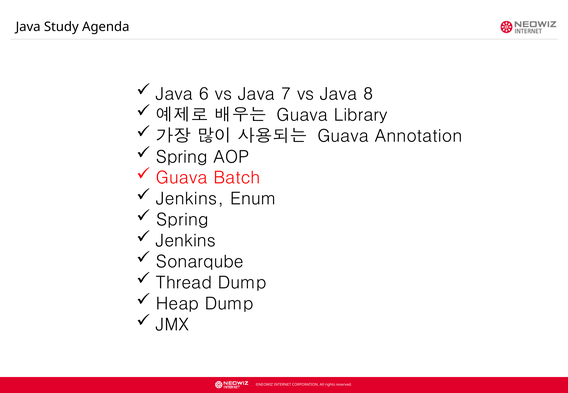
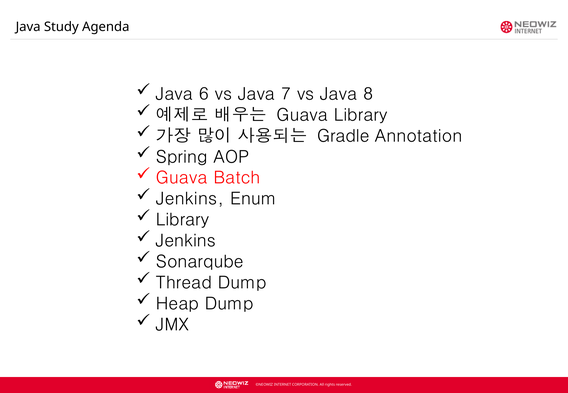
Guava: Guava -> Gradle (343, 136)
Spring: Spring -> Library (183, 220)
